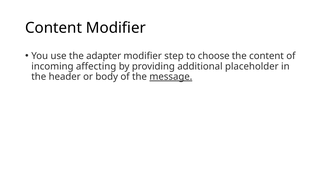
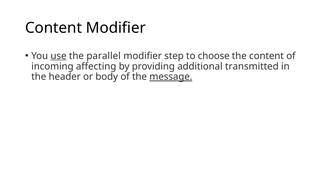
use underline: none -> present (59, 56)
adapter: adapter -> parallel (104, 56)
placeholder: placeholder -> transmitted (252, 66)
